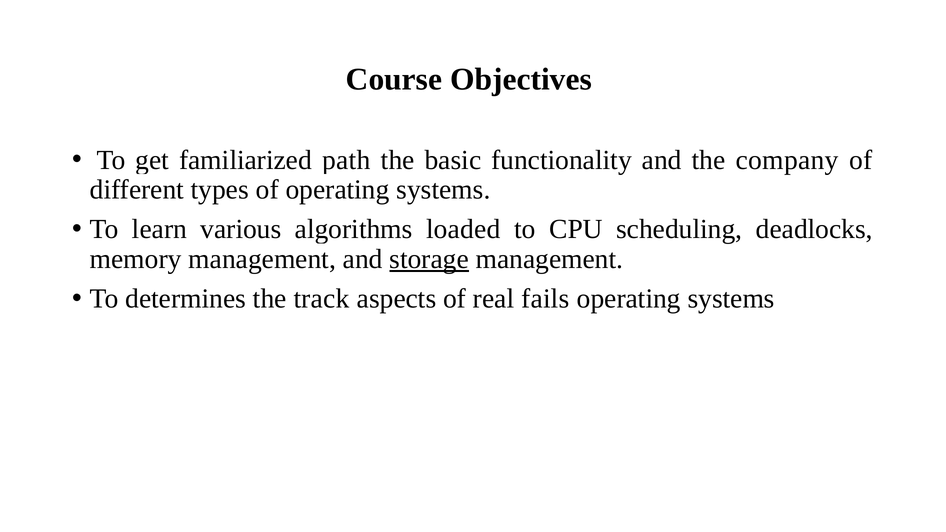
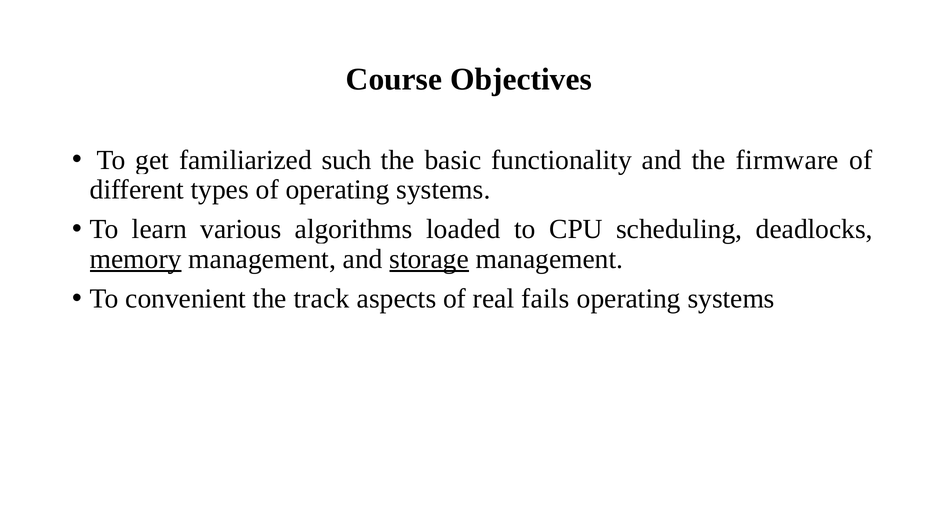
path: path -> such (347, 160)
company: company -> firmware (787, 160)
memory underline: none -> present (136, 259)
determines: determines -> convenient (186, 299)
